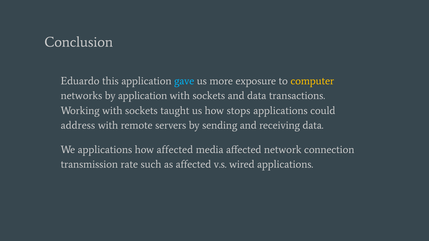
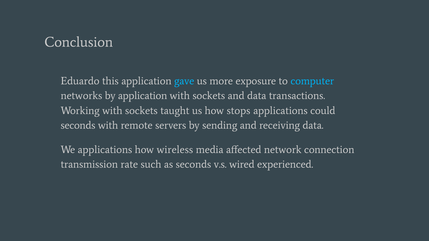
computer colour: yellow -> light blue (312, 81)
address: address -> seconds (78, 125)
how affected: affected -> wireless (175, 150)
as affected: affected -> seconds (193, 165)
wired applications: applications -> experienced (285, 165)
